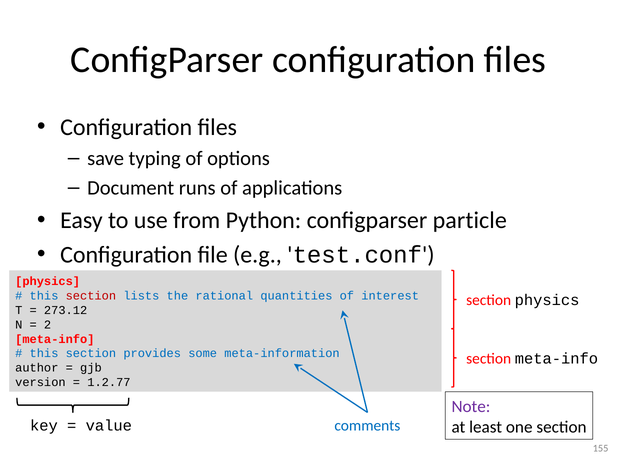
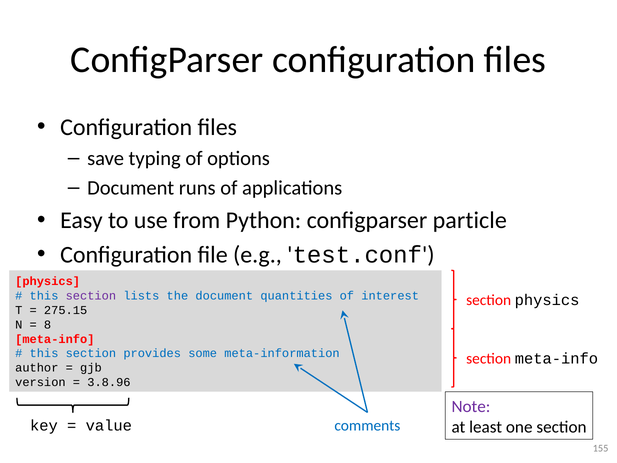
section colour: red -> purple (91, 296)
the rational: rational -> document (224, 296)
273.12: 273.12 -> 275.15 (66, 310)
2: 2 -> 8 (48, 325)
1.2.77: 1.2.77 -> 3.8.96 (109, 382)
